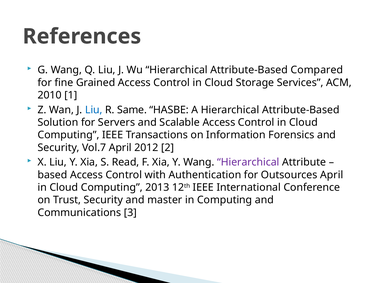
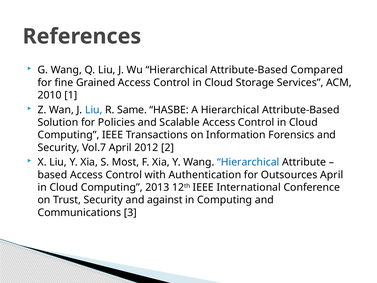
Servers: Servers -> Policies (117, 122)
Read: Read -> Most (126, 162)
Hierarchical colour: purple -> blue (248, 162)
master: master -> against (165, 200)
